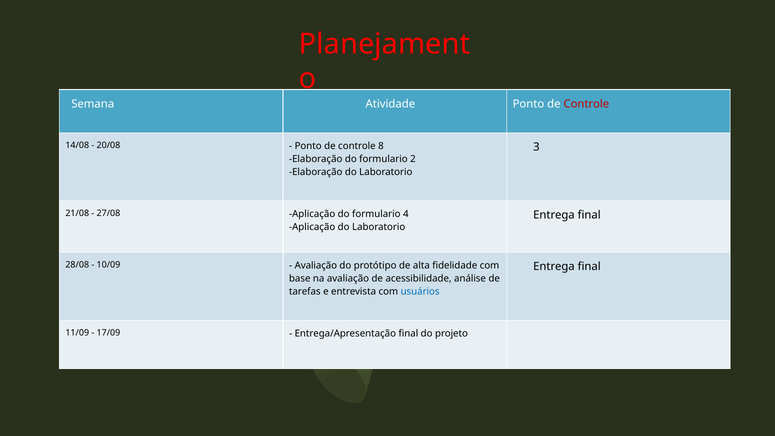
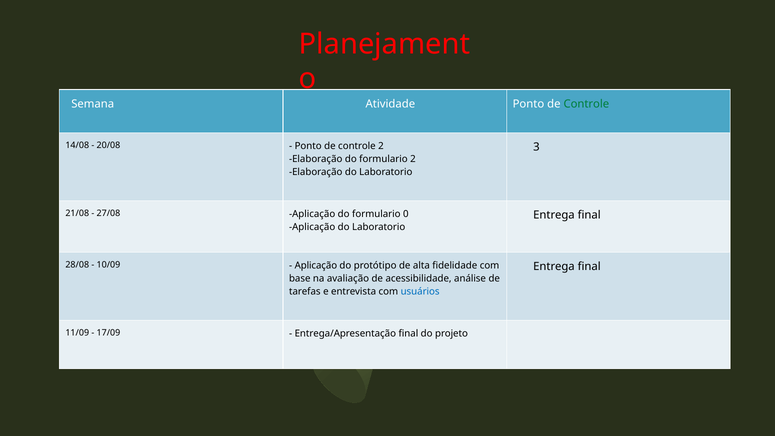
Controle colour: red -> green (586, 104)
controle 8: 8 -> 2 (381, 146)
4: 4 -> 0 (406, 214)
Avaliação: Avaliação -> Aplicação (316, 265)
